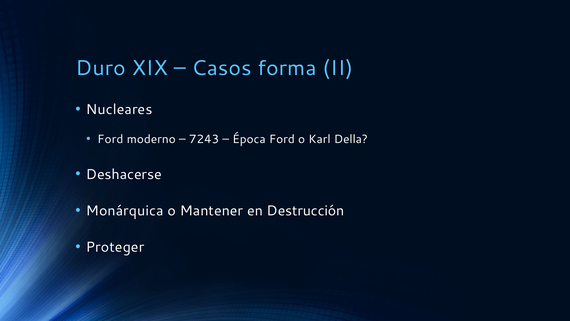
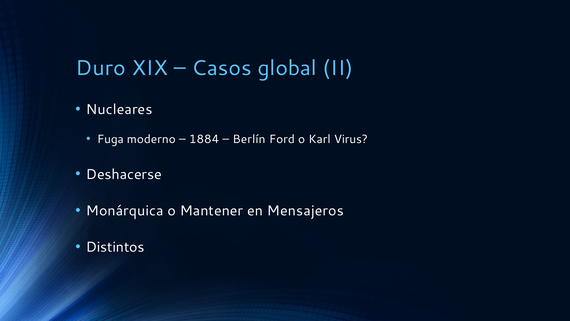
forma: forma -> global (287, 68)
Ford: Ford -> Fuga (110, 139)
7243: 7243 -> 1884 (204, 139)
Época: Época -> Berlín (249, 139)
Della: Della -> Virus (351, 139)
Destrucción: Destrucción -> Mensajeros (305, 211)
Proteger: Proteger -> Distintos (115, 247)
